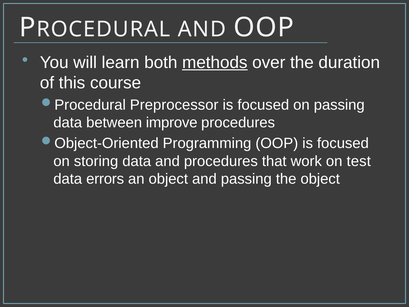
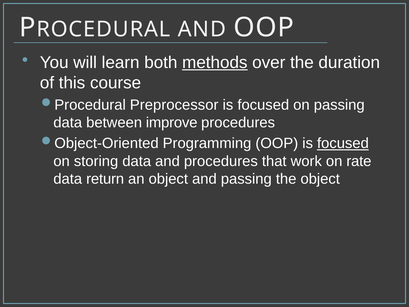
focused underline: none -> present (343, 143)
test: test -> rate (359, 161)
errors: errors -> return (105, 179)
